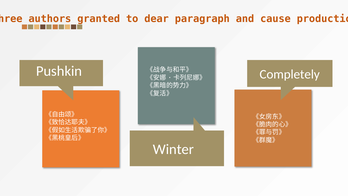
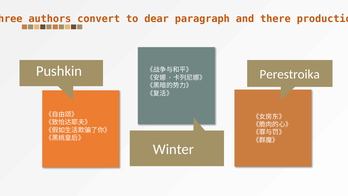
granted: granted -> convert (99, 19)
cause: cause -> there (275, 19)
Completely: Completely -> Perestroika (290, 74)
